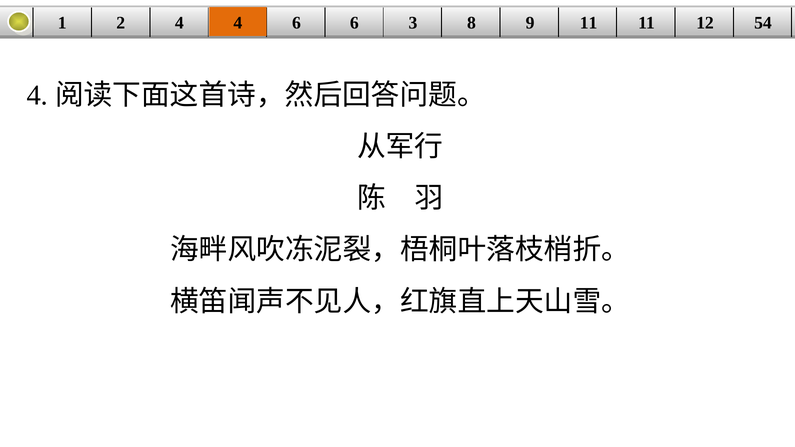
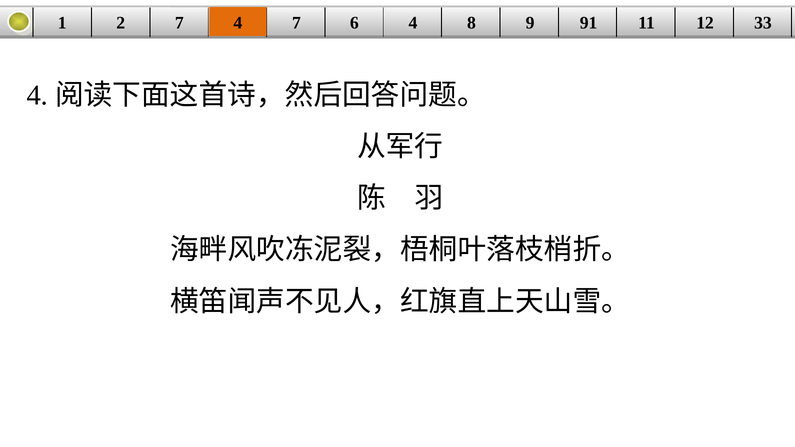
2 4: 4 -> 7 (179, 23)
4 6: 6 -> 7 (296, 23)
6 3: 3 -> 4 (413, 23)
9 11: 11 -> 91 (589, 23)
54: 54 -> 33 (763, 23)
